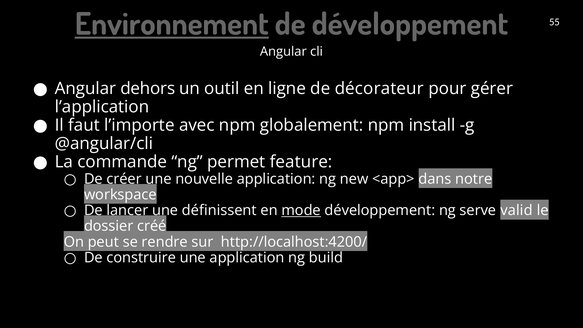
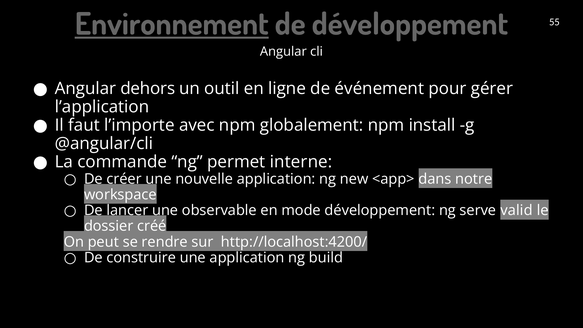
décorateur: décorateur -> événement (379, 88)
feature: feature -> interne (301, 162)
définissent: définissent -> observable (219, 210)
mode underline: present -> none (301, 210)
